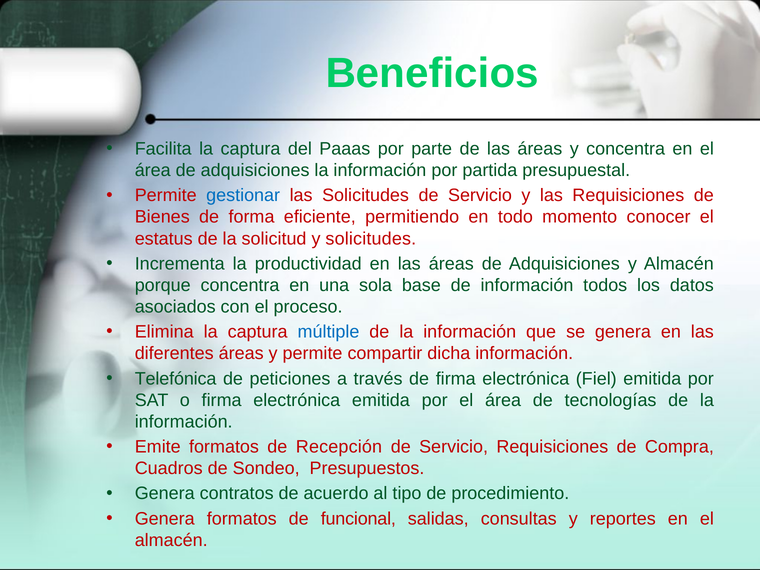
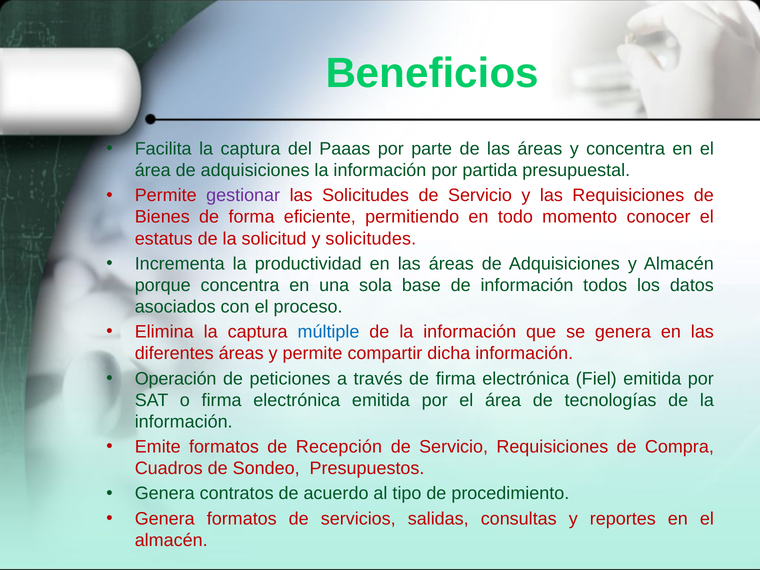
gestionar colour: blue -> purple (243, 196)
Telefónica: Telefónica -> Operación (176, 379)
funcional: funcional -> servicios (358, 519)
